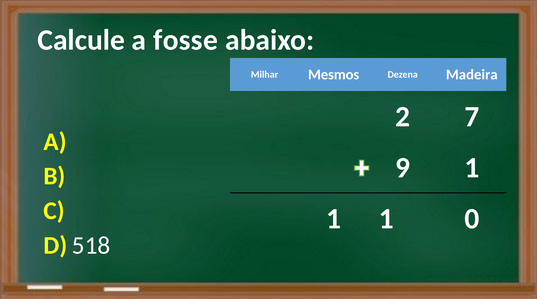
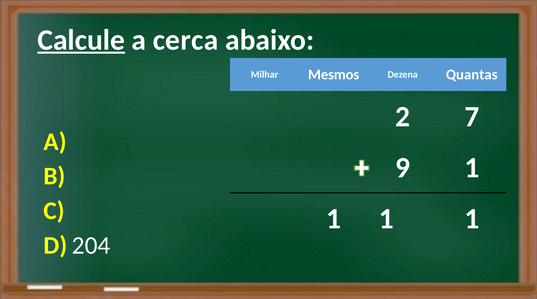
Calcule underline: none -> present (81, 40)
fosse: fosse -> cerca (186, 40)
Madeira: Madeira -> Quantas (472, 74)
0: 0 -> 1 (472, 218)
518: 518 -> 204 (91, 245)
